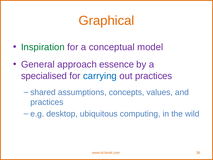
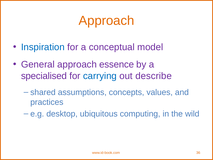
Graphical: Graphical -> Approach (106, 21)
Inspiration colour: green -> blue (43, 47)
out practices: practices -> describe (154, 76)
